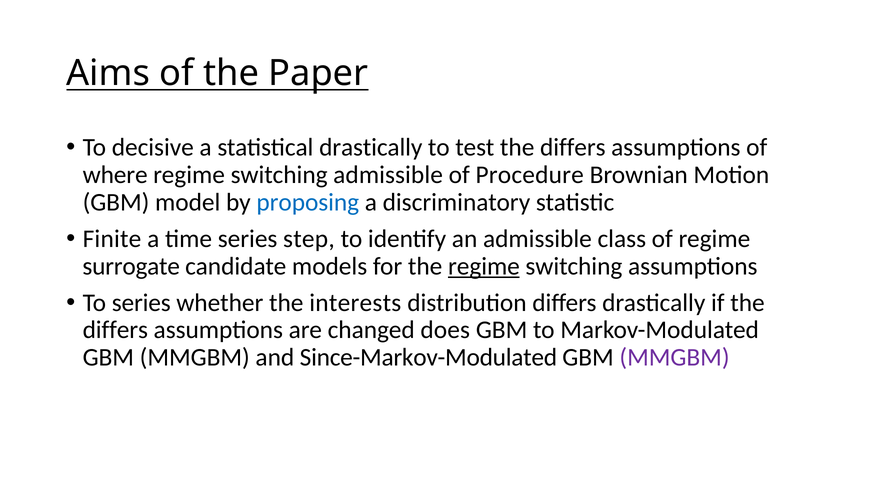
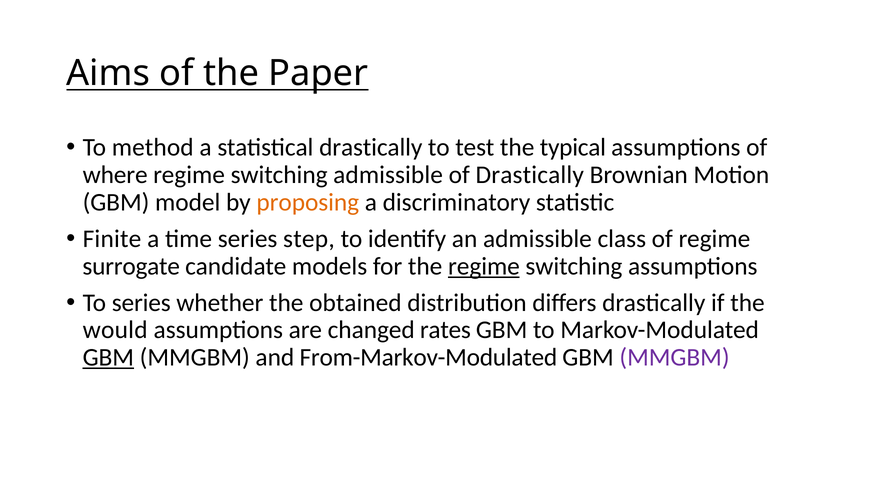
decisive: decisive -> method (153, 147)
test the differs: differs -> typical (573, 147)
of Procedure: Procedure -> Drastically (530, 175)
proposing colour: blue -> orange (308, 202)
interests: interests -> obtained (355, 302)
differs: differs -> would (115, 330)
does: does -> rates (445, 330)
GBM underline: none -> present (108, 357)
Since-Markov-Modulated: Since-Markov-Modulated -> From-Markov-Modulated (428, 357)
